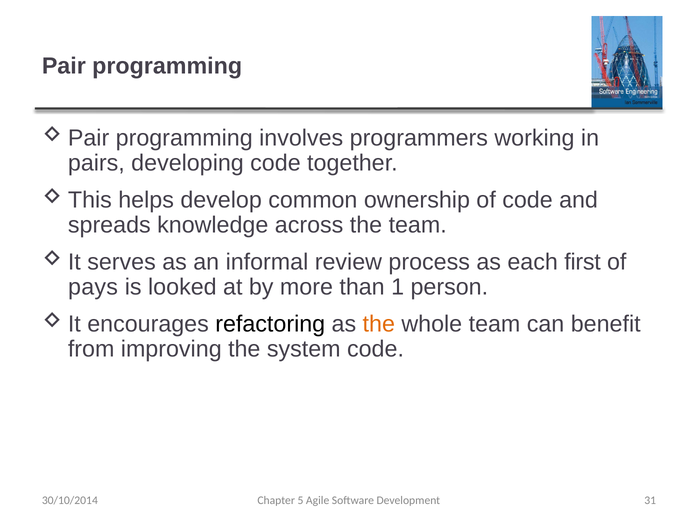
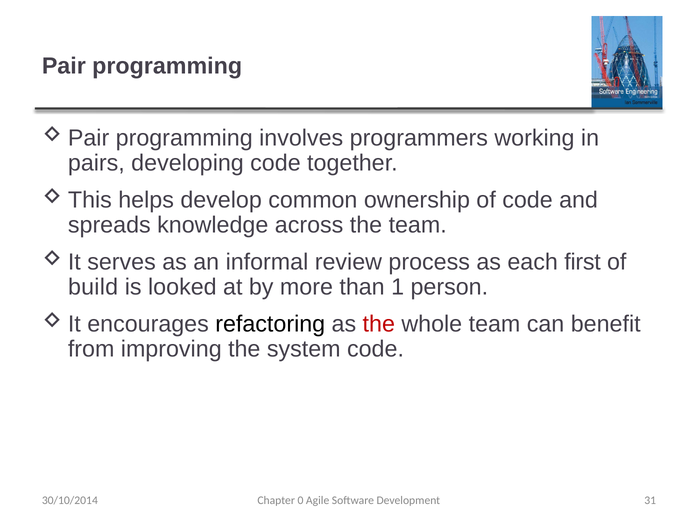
pays: pays -> build (93, 287)
the colour: orange -> red (379, 324)
5: 5 -> 0 (300, 500)
